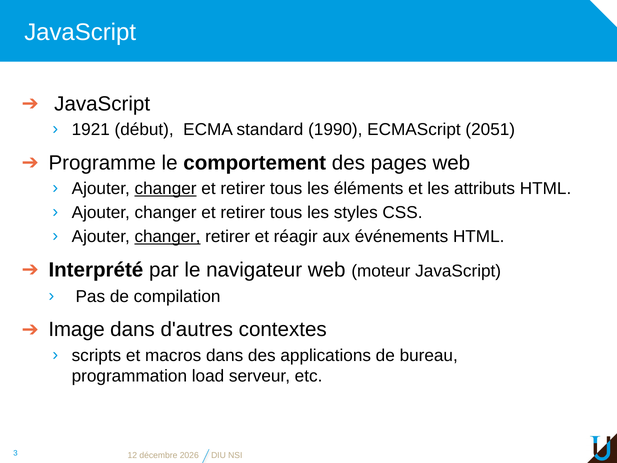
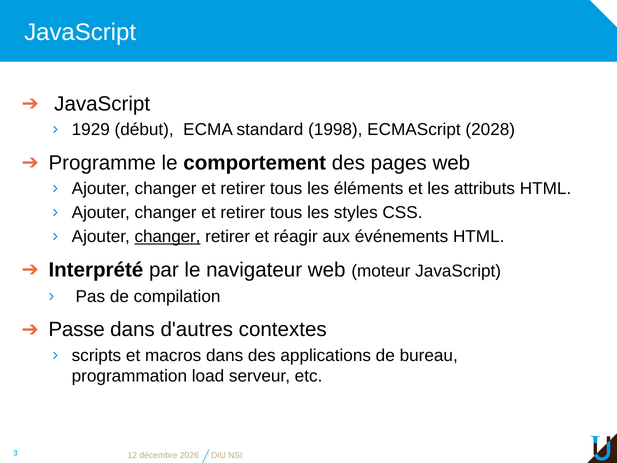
1921: 1921 -> 1929 (91, 130)
1990: 1990 -> 1998 (335, 130)
2051: 2051 -> 2028 (490, 130)
changer underline: present -> none (166, 189)
Image: Image -> Passe (77, 329)
